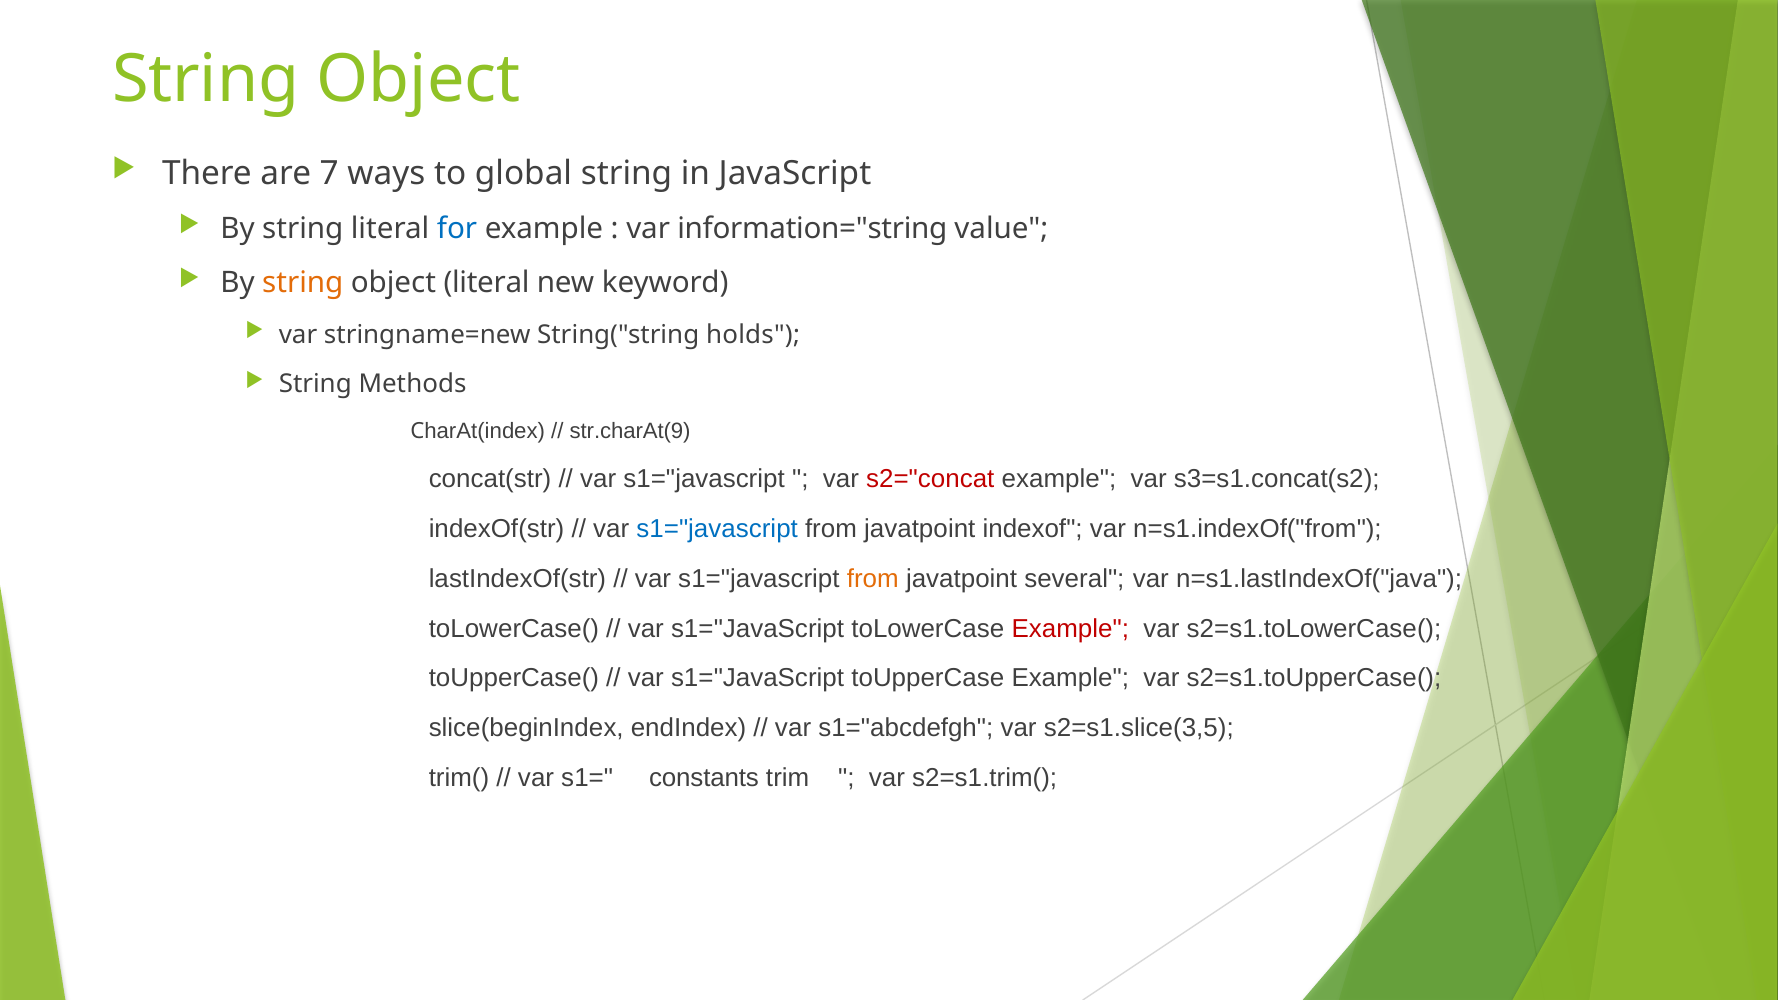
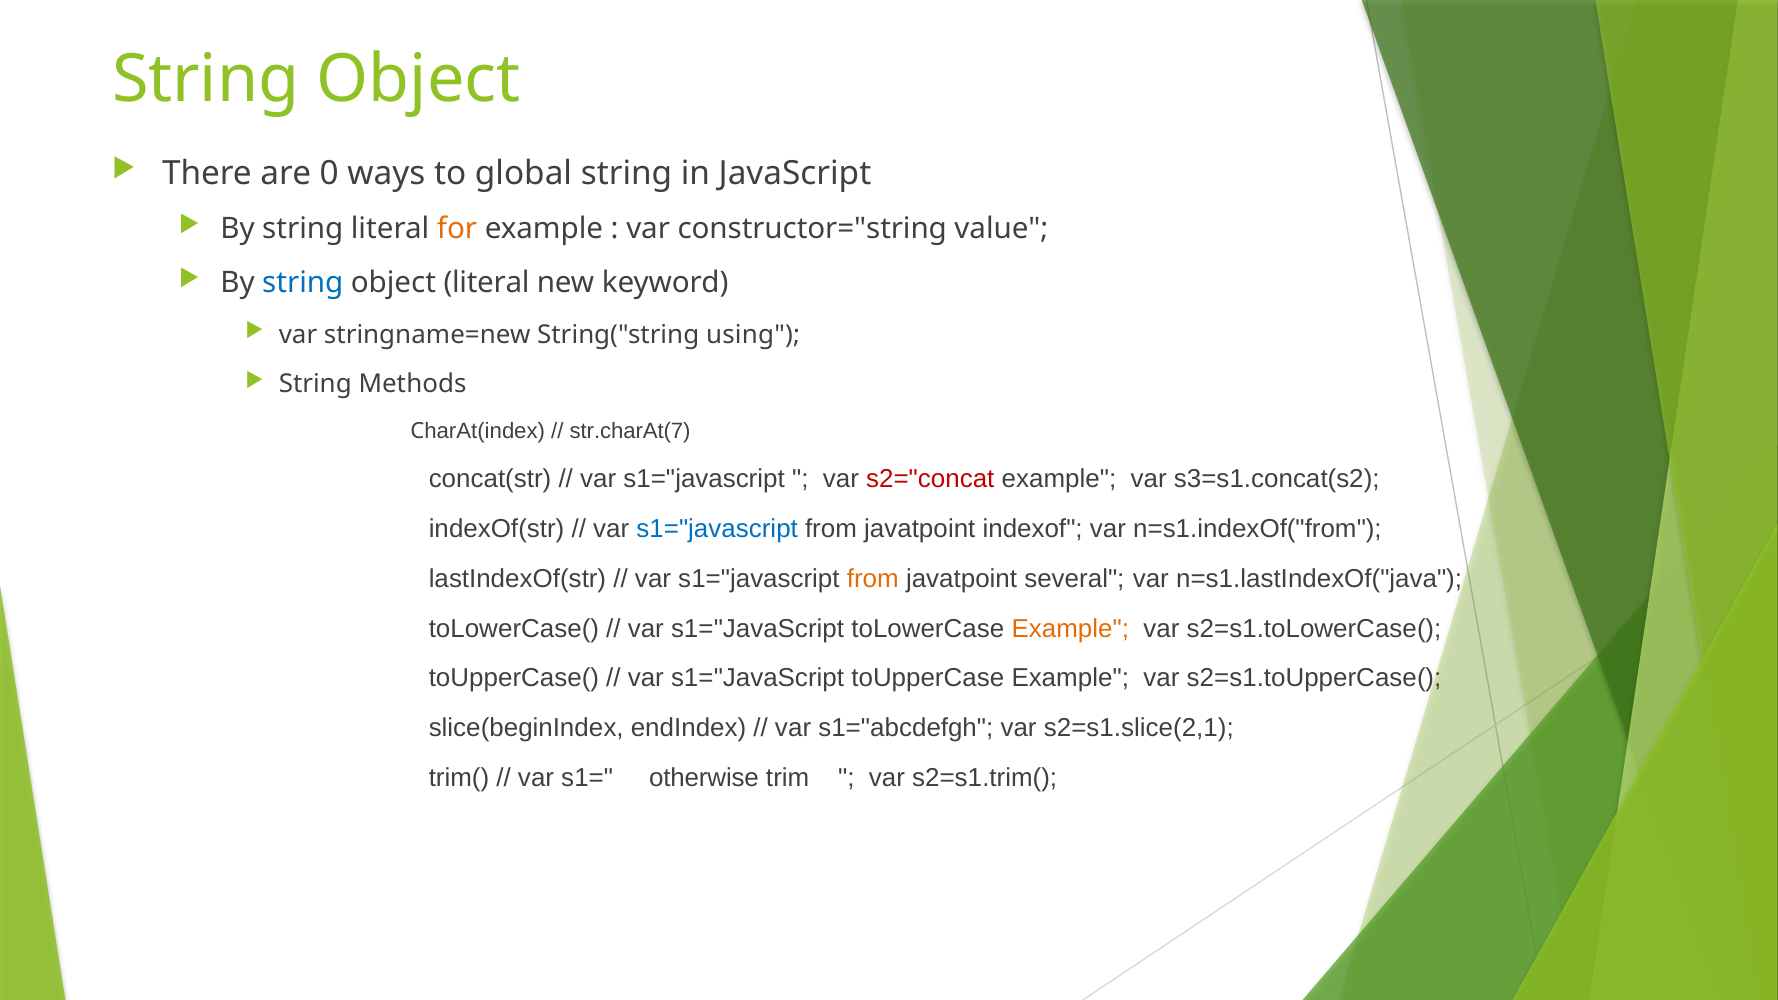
7: 7 -> 0 (329, 173)
for colour: blue -> orange (457, 229)
information="string: information="string -> constructor="string (812, 229)
string colour: orange -> blue (303, 283)
holds: holds -> using (753, 335)
str.charAt(9: str.charAt(9 -> str.charAt(7 (630, 432)
Example colour: red -> orange (1070, 629)
s2=s1.slice(3,5: s2=s1.slice(3,5 -> s2=s1.slice(2,1 (1139, 728)
constants: constants -> otherwise (704, 778)
